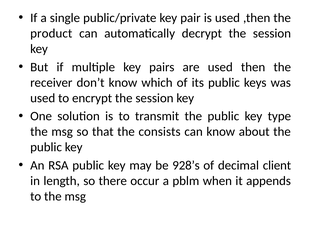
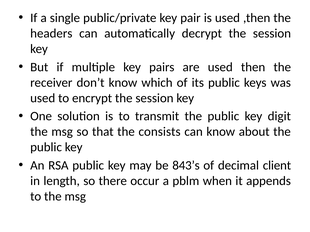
product: product -> headers (51, 33)
type: type -> digit (279, 116)
928’s: 928’s -> 843’s (186, 166)
